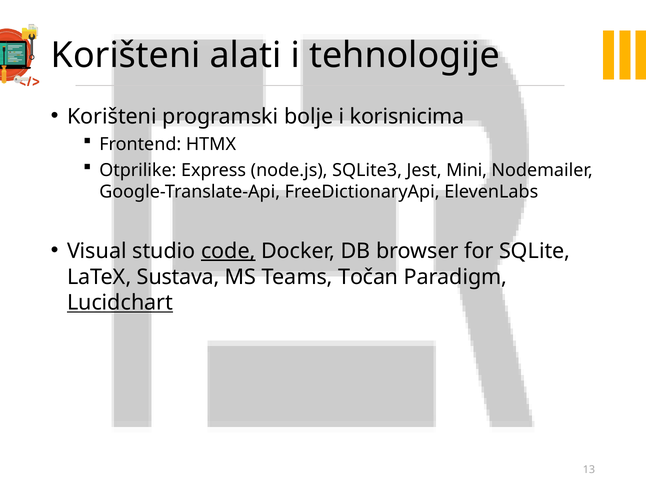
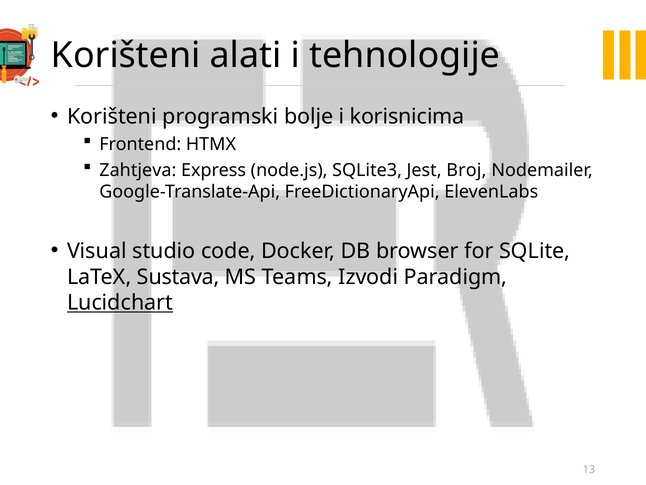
Otprilike: Otprilike -> Zahtjeva (138, 170)
Mini: Mini -> Broj (466, 170)
code underline: present -> none (228, 251)
Točan: Točan -> Izvodi (368, 277)
